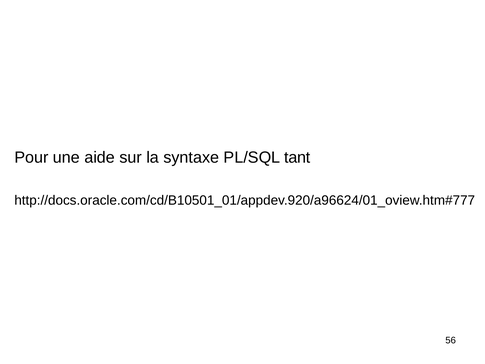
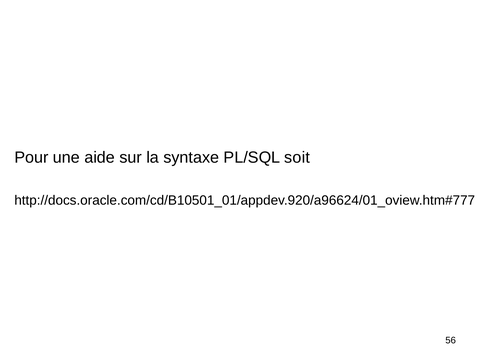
tant: tant -> soit (297, 157)
